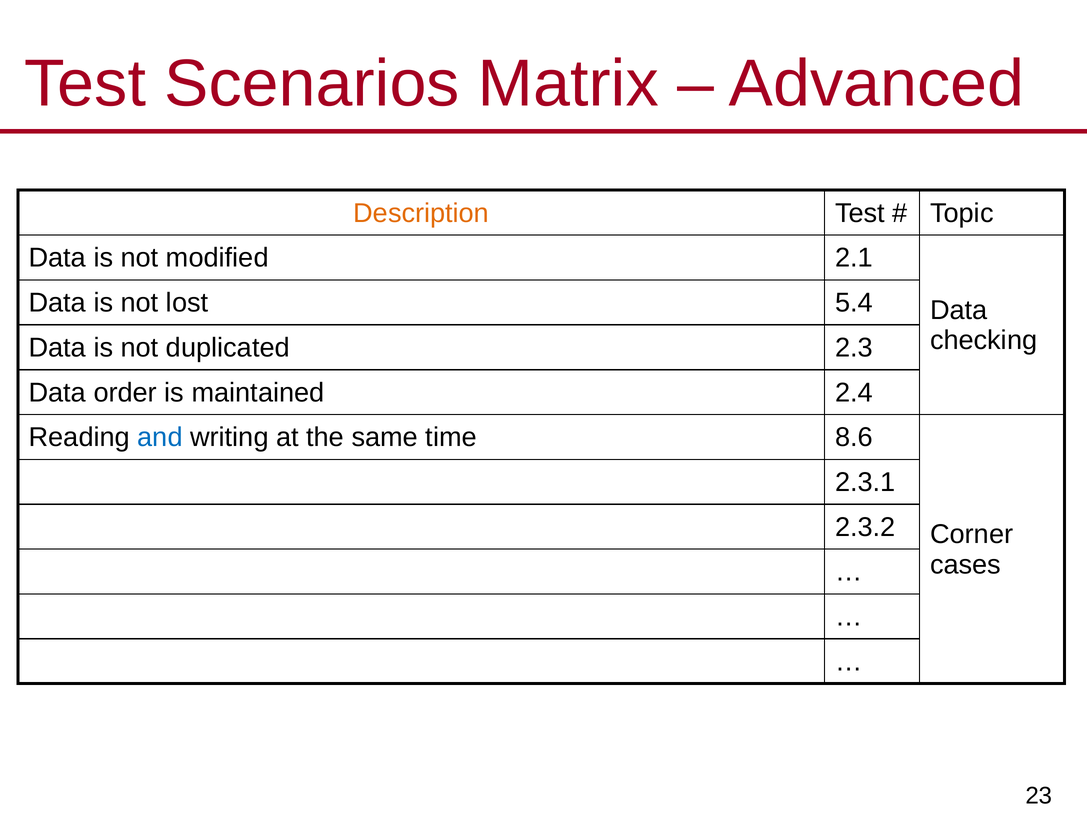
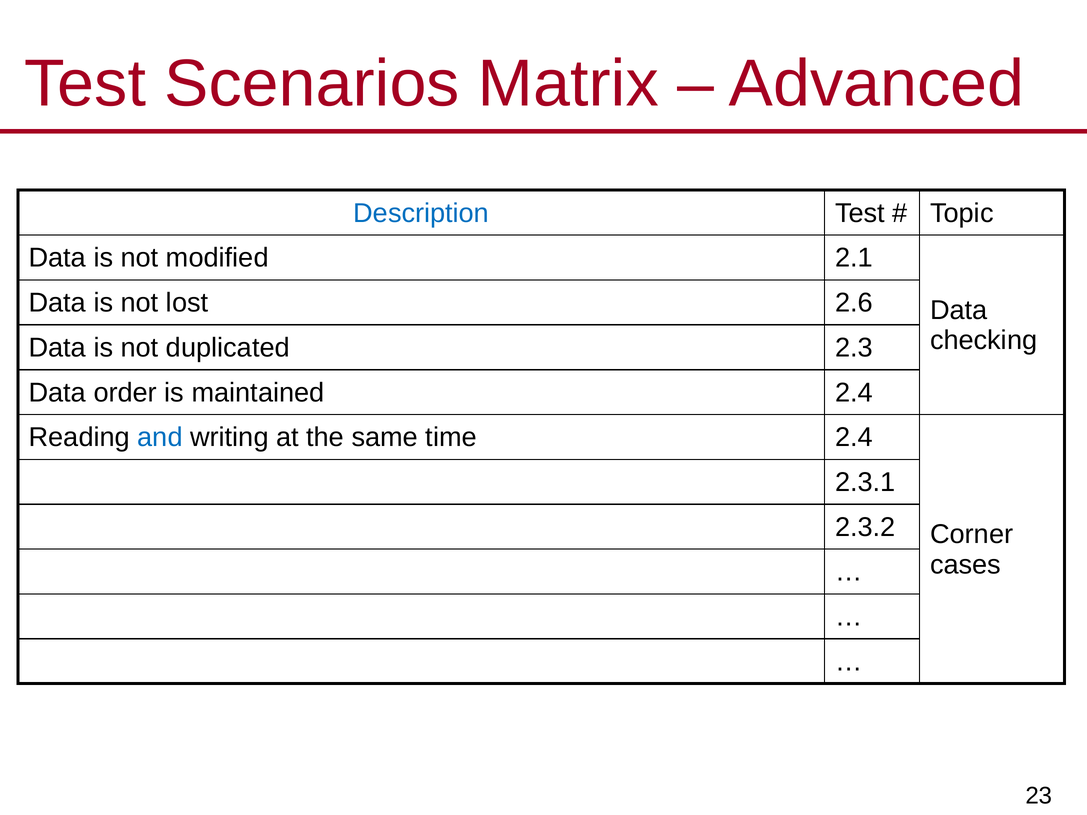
Description colour: orange -> blue (421, 213)
5.4: 5.4 -> 2.6 (854, 303)
time 8.6: 8.6 -> 2.4 (854, 438)
